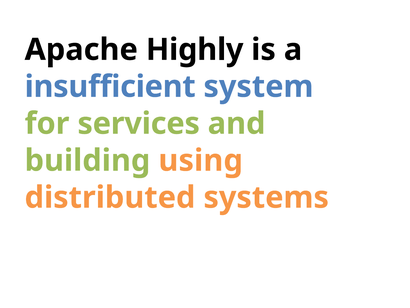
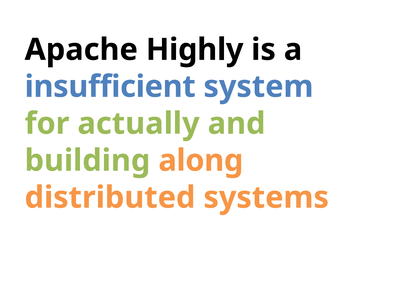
services: services -> actually (139, 123)
using: using -> along (201, 160)
